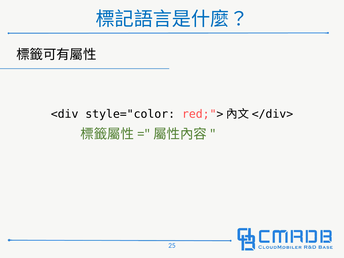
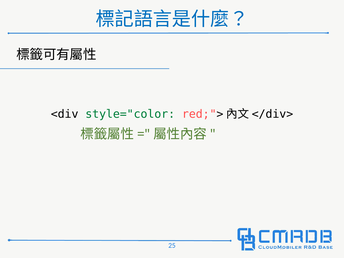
style="color colour: black -> green (130, 114)
